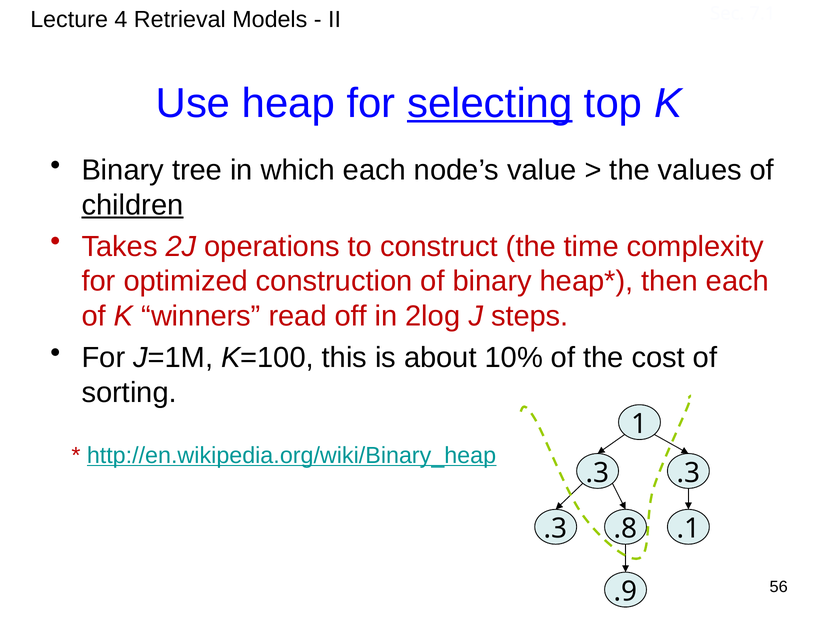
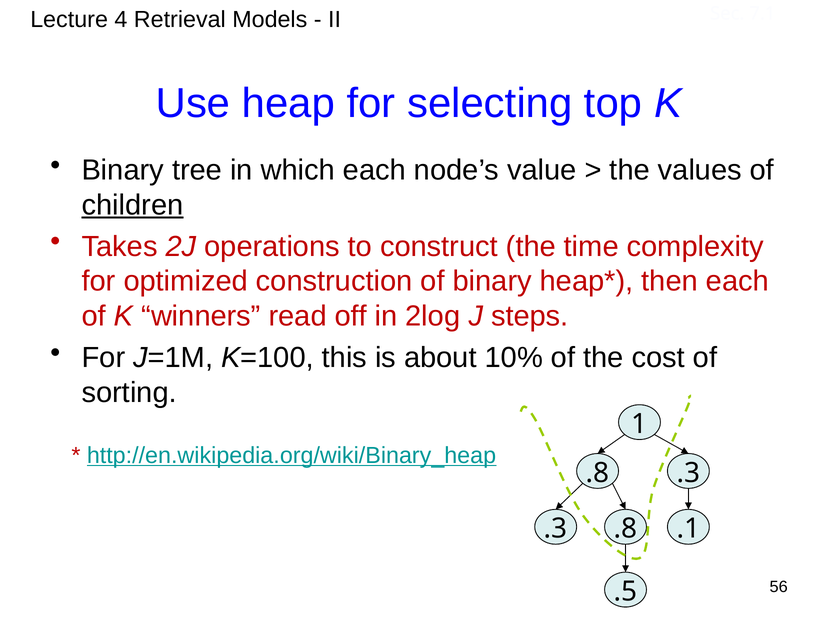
selecting underline: present -> none (490, 103)
.3: .3 -> .8 (598, 473)
.9: .9 -> .5 (625, 592)
